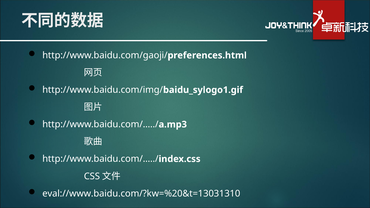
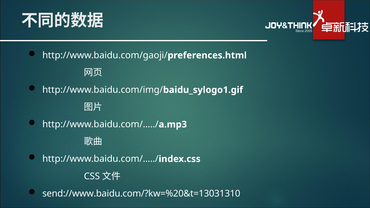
eval://www.baidu.com/?kw=%20&t=13031310: eval://www.baidu.com/?kw=%20&t=13031310 -> send://www.baidu.com/?kw=%20&t=13031310 (141, 194)
